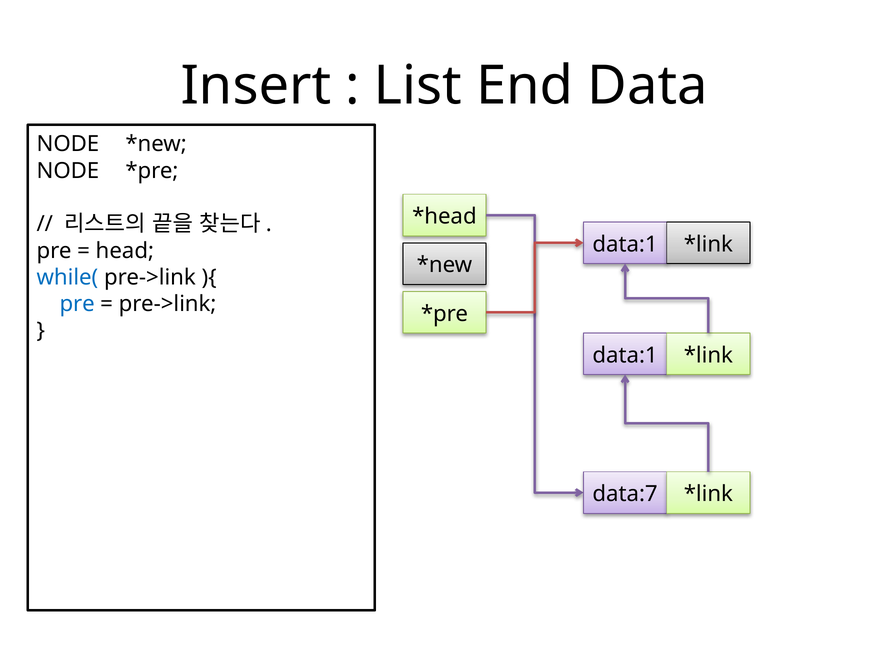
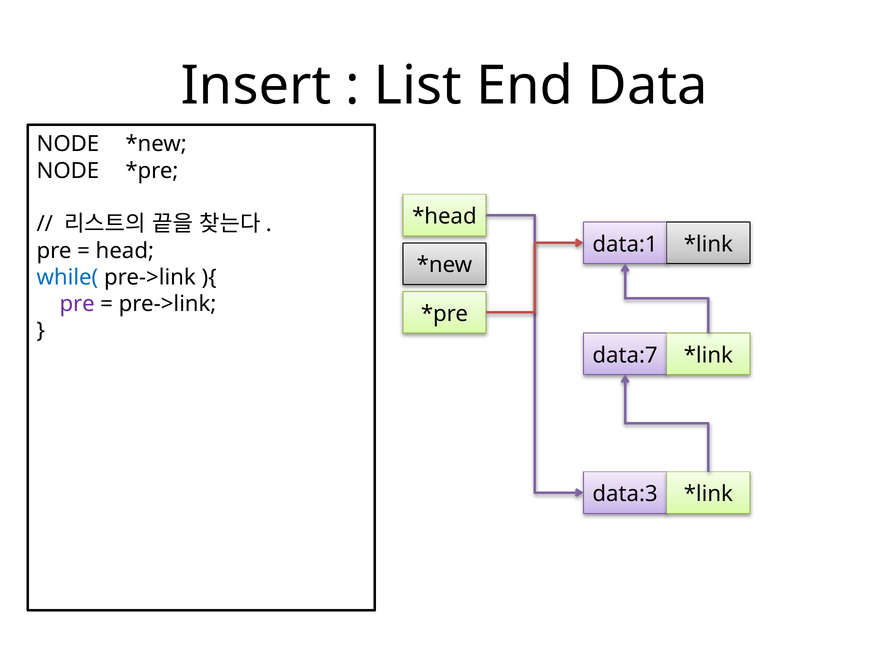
pre colour: blue -> purple (77, 304)
data:1: data:1 -> data:7 (625, 356)
data:7: data:7 -> data:3 (625, 495)
